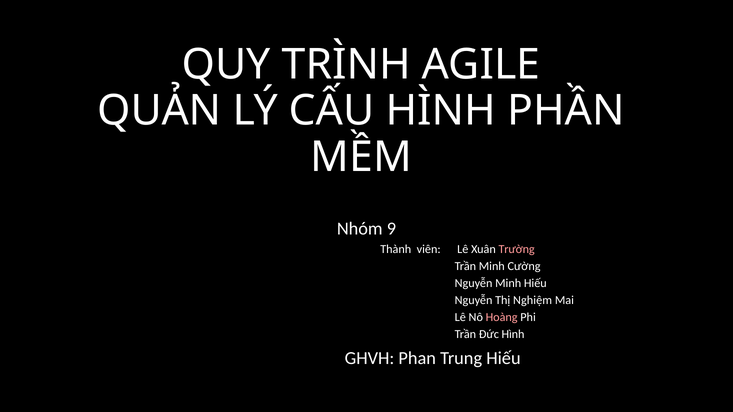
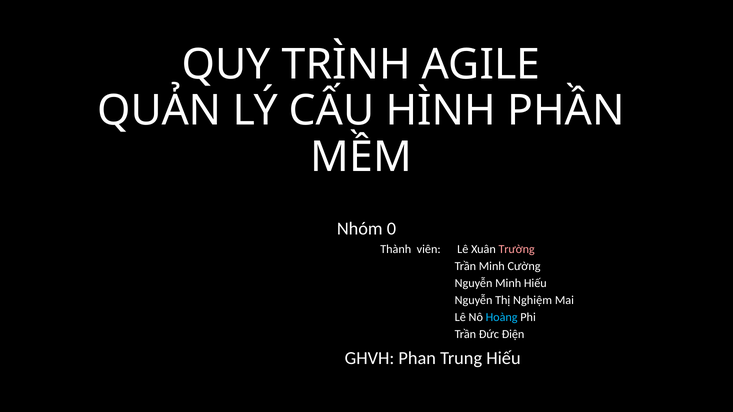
9: 9 -> 0 (391, 229)
Hoàng colour: pink -> light blue (502, 317)
Đức Hình: Hình -> Điện (513, 334)
